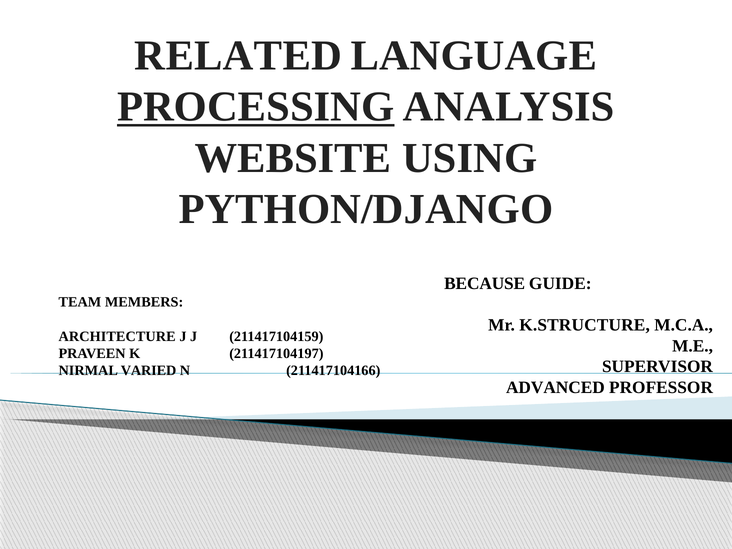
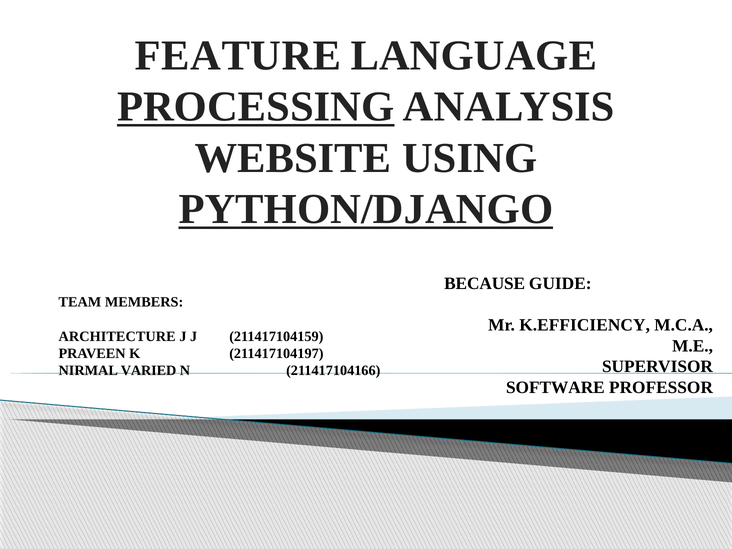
RELATED: RELATED -> FEATURE (238, 56)
PYTHON/DJANGO underline: none -> present (366, 209)
K.STRUCTURE: K.STRUCTURE -> K.EFFICIENCY (585, 325)
ADVANCED: ADVANCED -> SOFTWARE (555, 387)
